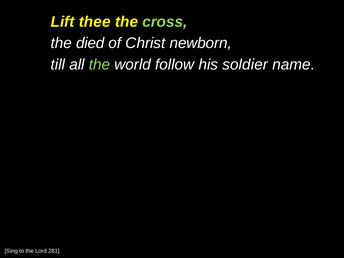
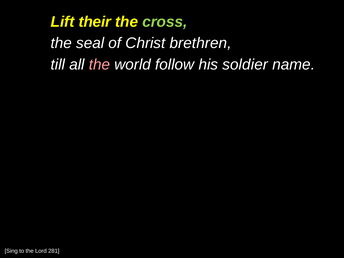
thee: thee -> their (95, 22)
died: died -> seal (90, 43)
newborn: newborn -> brethren (201, 43)
the colour: light green -> pink (99, 65)
